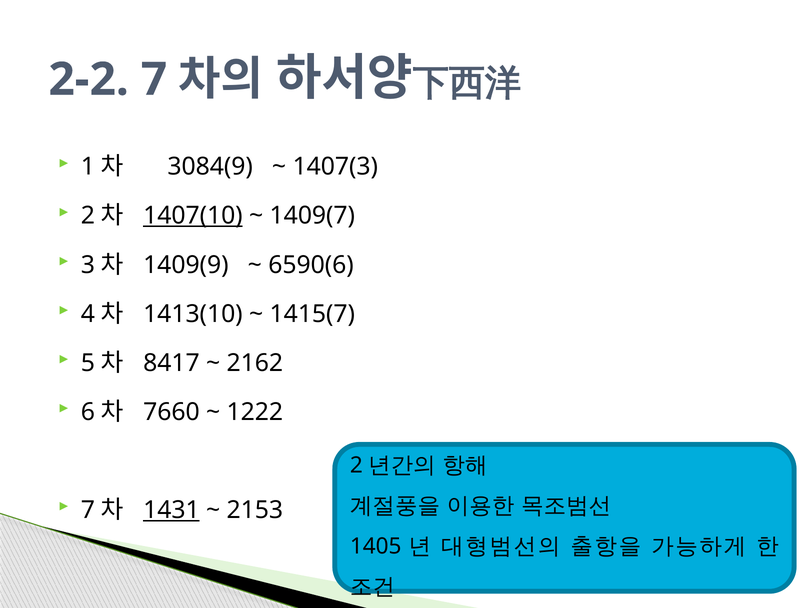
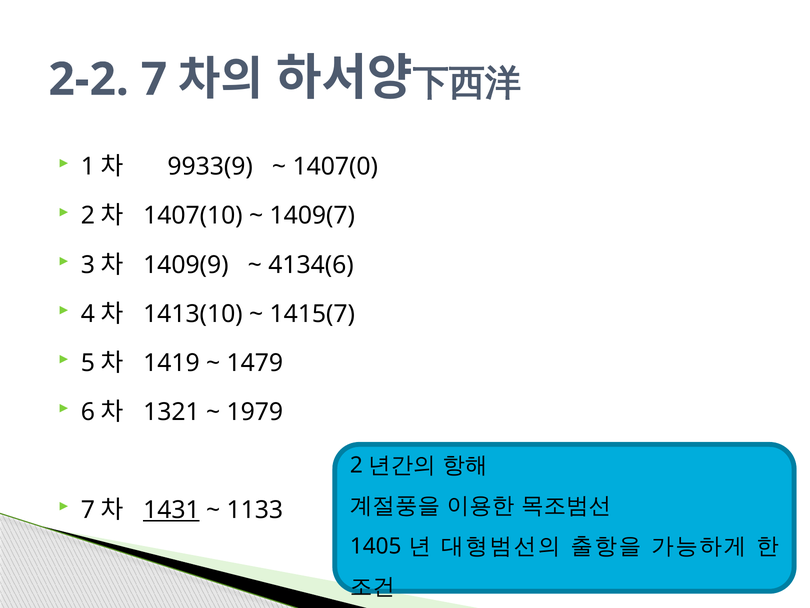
3084(9: 3084(9 -> 9933(9 (210, 167)
1407(3: 1407(3 -> 1407(0 (335, 167)
1407(10 underline: present -> none (193, 216)
6590(6: 6590(6 -> 4134(6 (311, 265)
8417: 8417 -> 1419 (171, 363)
2162: 2162 -> 1479 (255, 363)
7660: 7660 -> 1321 (171, 412)
1222: 1222 -> 1979 (255, 412)
2153: 2153 -> 1133 (255, 510)
